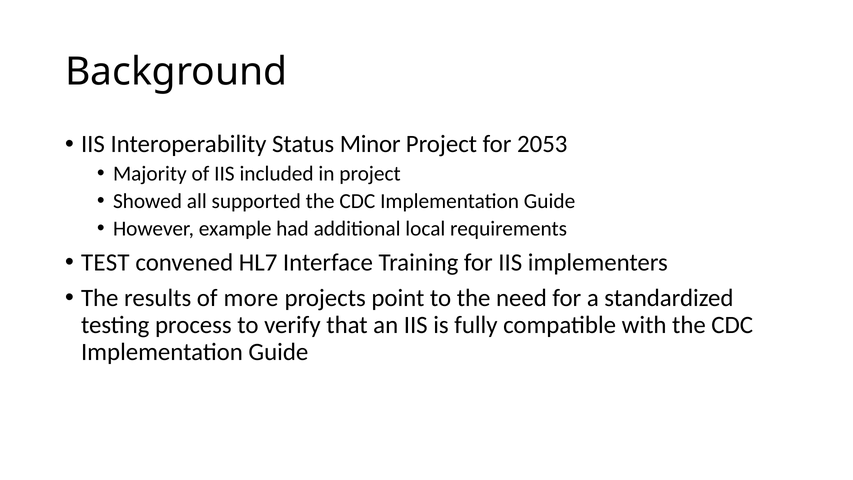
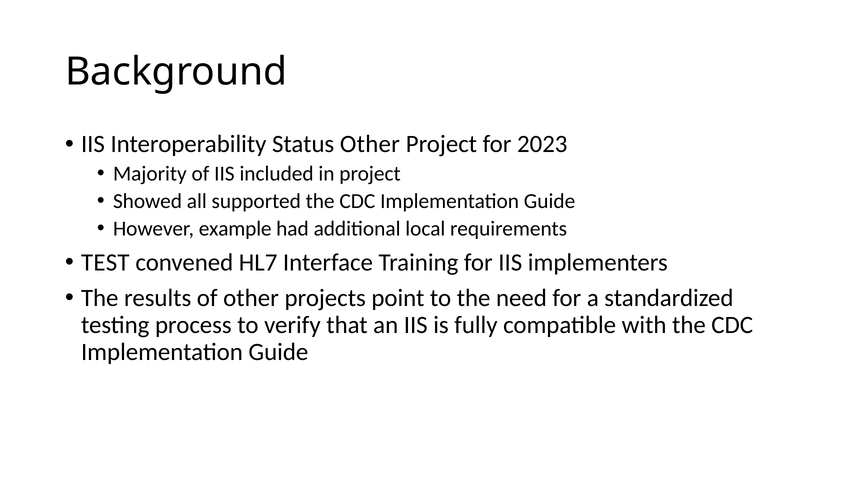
Status Minor: Minor -> Other (370, 144)
2053: 2053 -> 2023 (542, 144)
of more: more -> other (251, 298)
